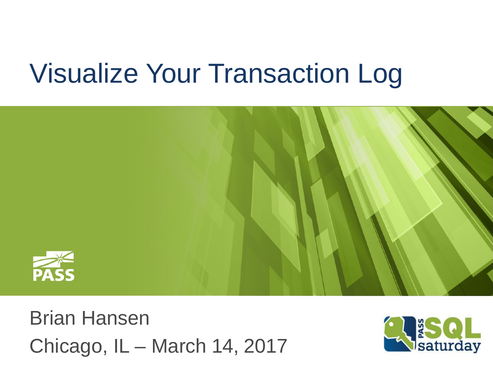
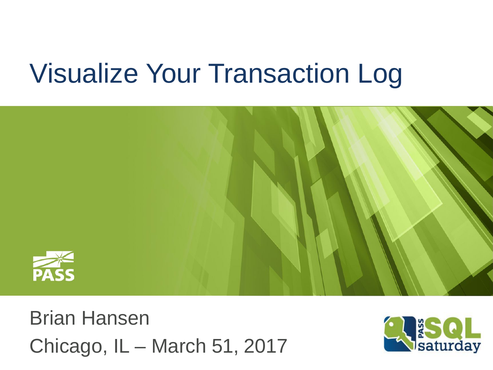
14: 14 -> 51 (225, 346)
